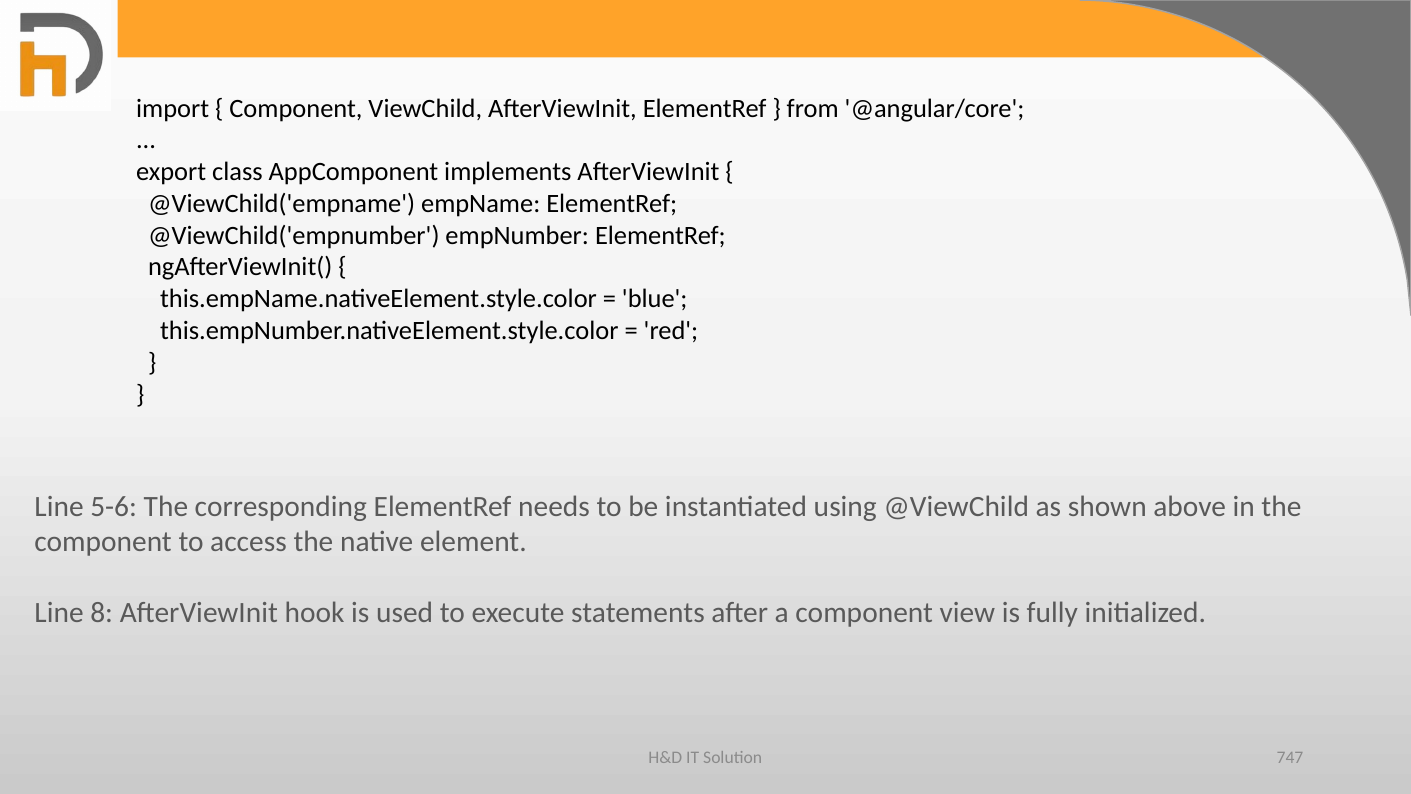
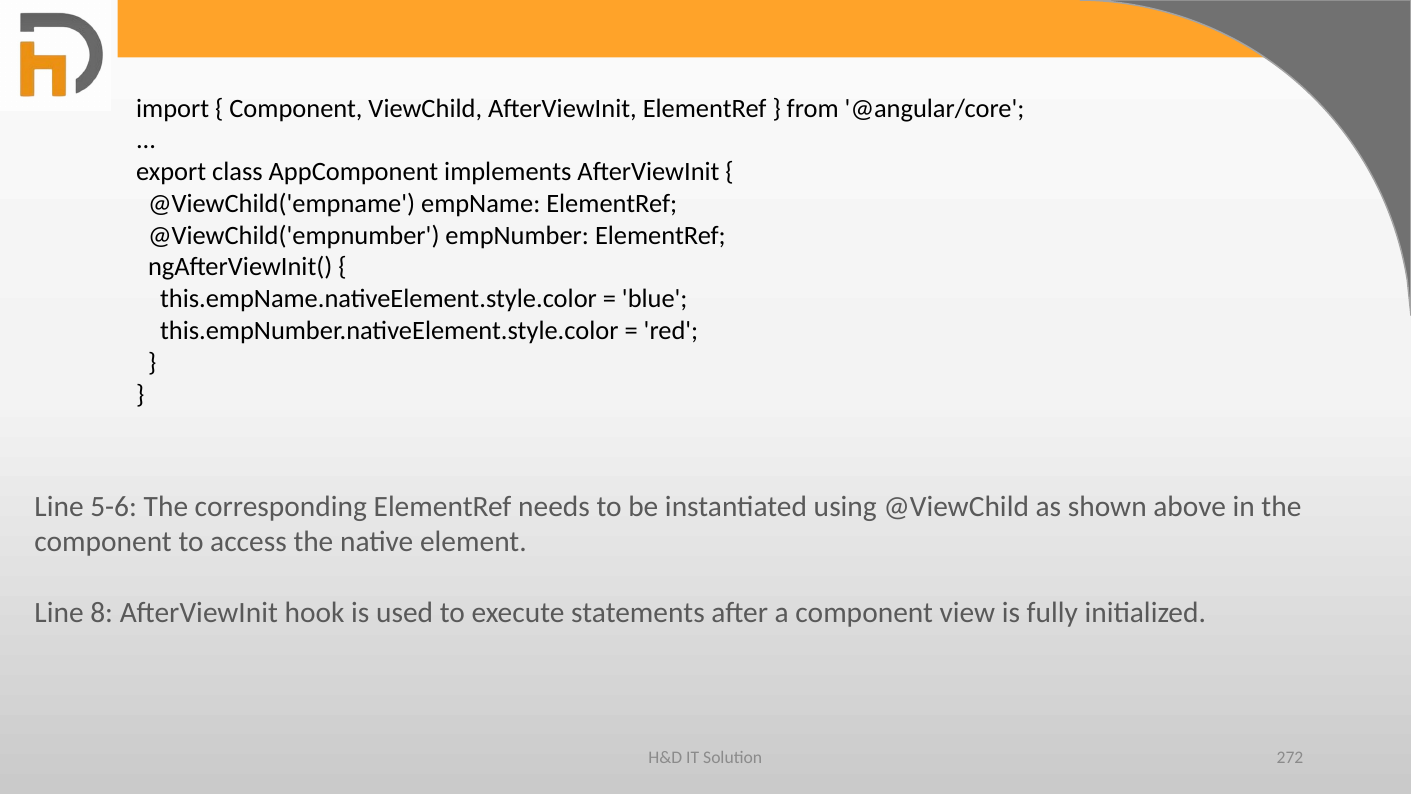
747: 747 -> 272 (1290, 758)
